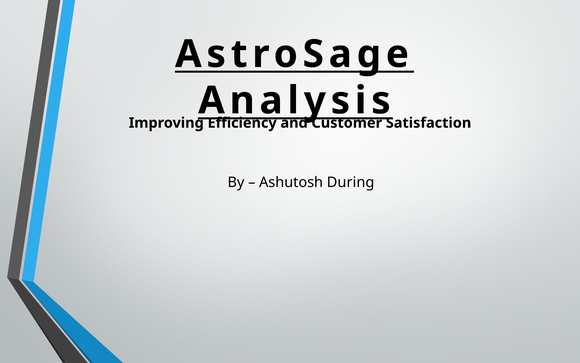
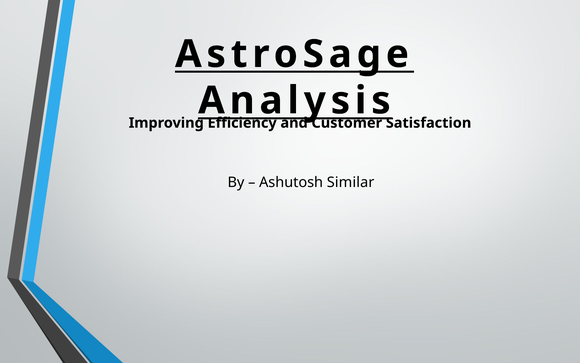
During: During -> Similar (351, 182)
